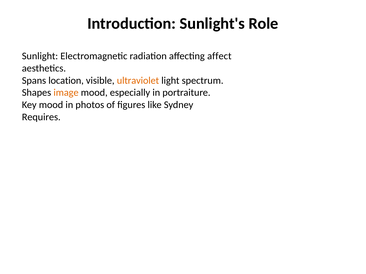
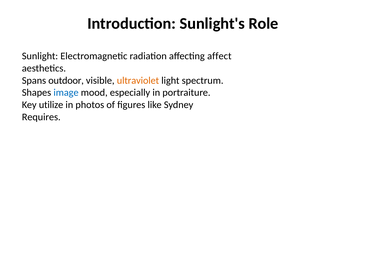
location: location -> outdoor (66, 81)
image colour: orange -> blue (66, 93)
Key mood: mood -> utilize (51, 105)
